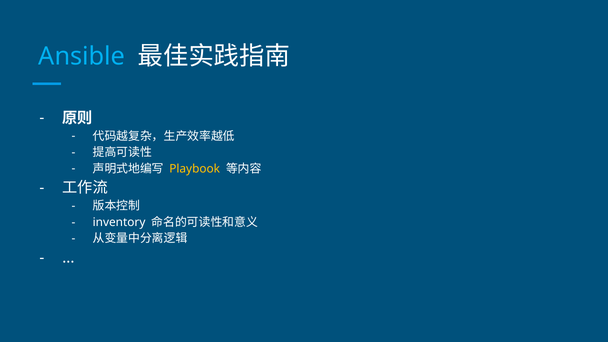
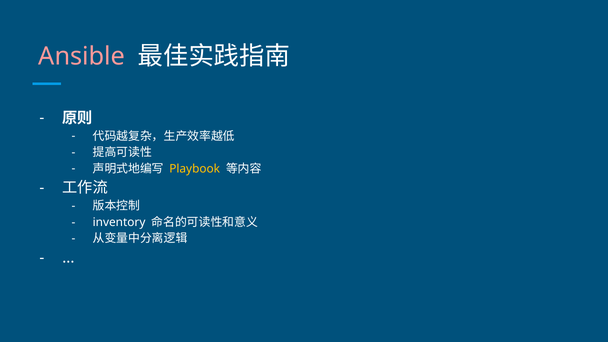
Ansible colour: light blue -> pink (82, 57)
